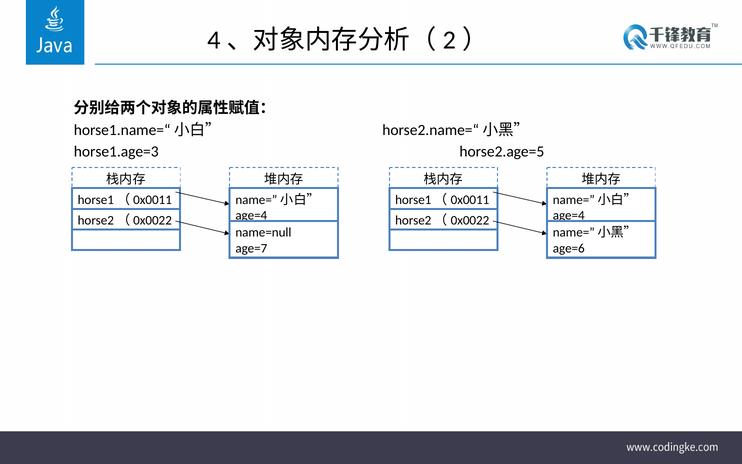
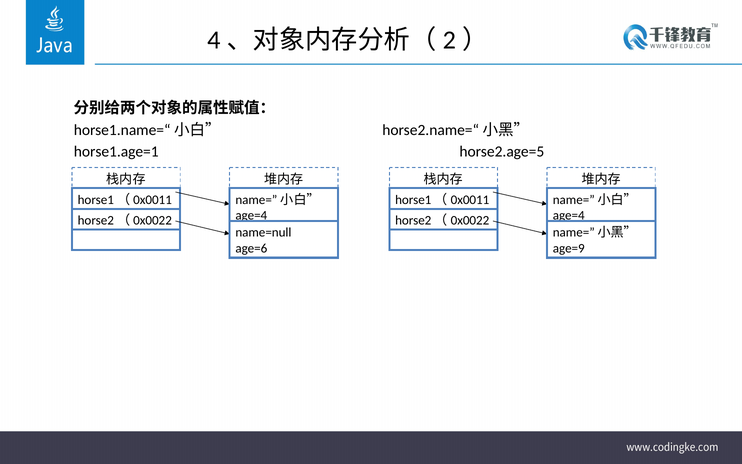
horse1.age=3: horse1.age=3 -> horse1.age=1 (116, 152)
age=7: age=7 -> age=6 (251, 248)
age=6: age=6 -> age=9 (569, 248)
